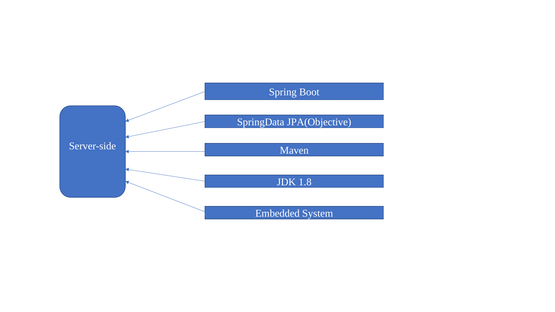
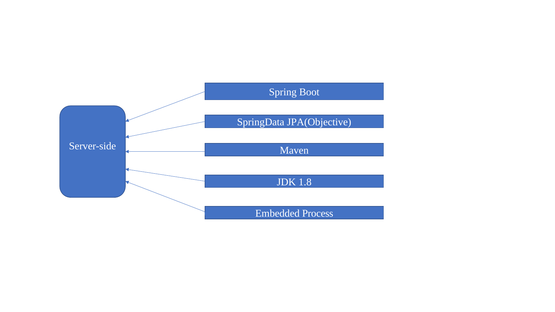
System: System -> Process (318, 214)
